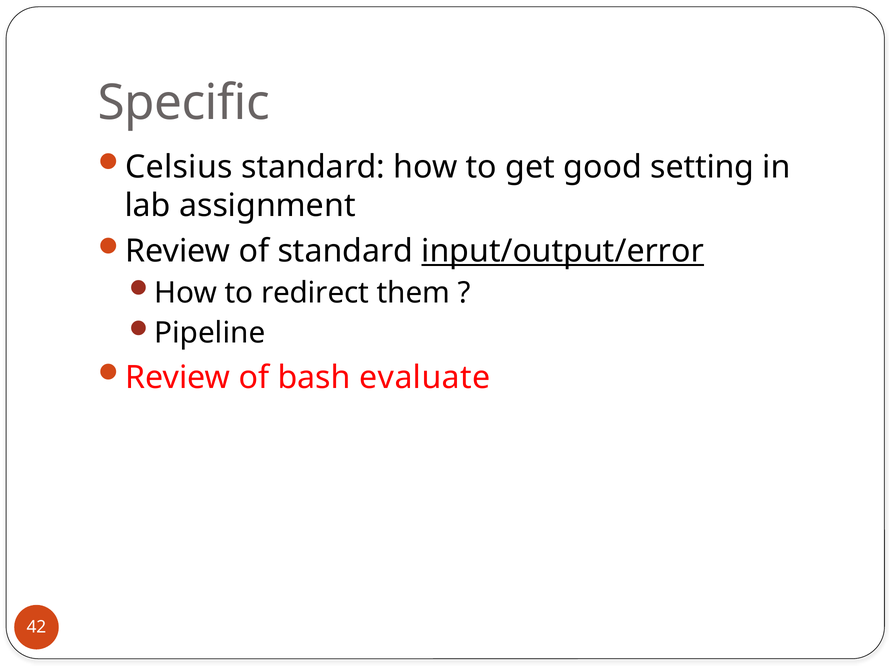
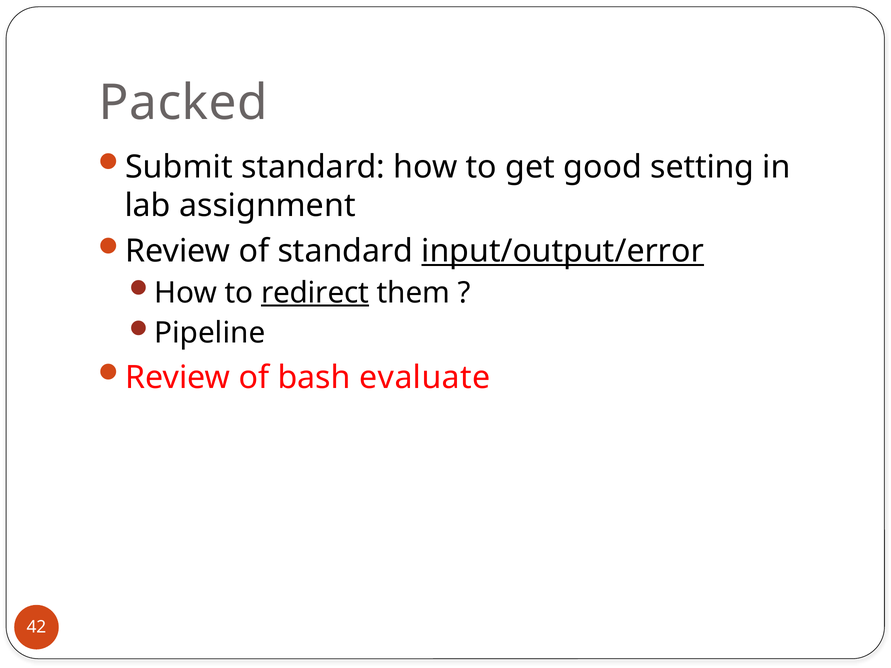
Specific: Specific -> Packed (183, 103)
Celsius: Celsius -> Submit (179, 167)
redirect underline: none -> present (315, 293)
